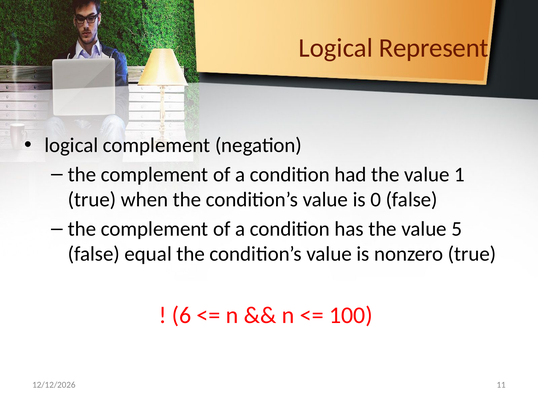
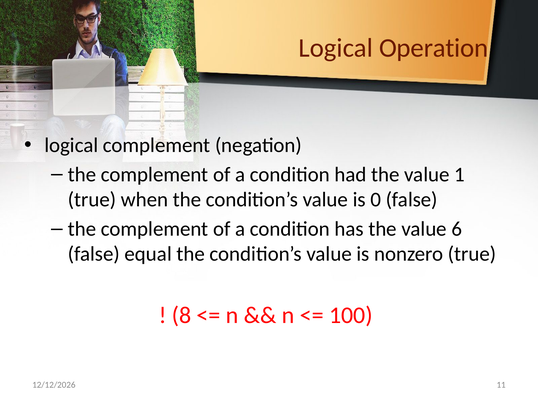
Represent: Represent -> Operation (434, 48)
5: 5 -> 6 (457, 229)
6: 6 -> 8 (181, 316)
